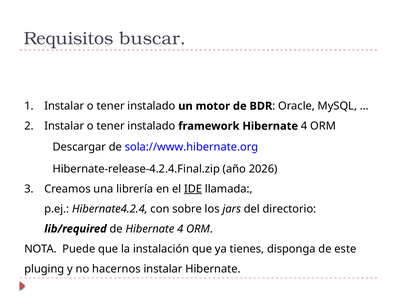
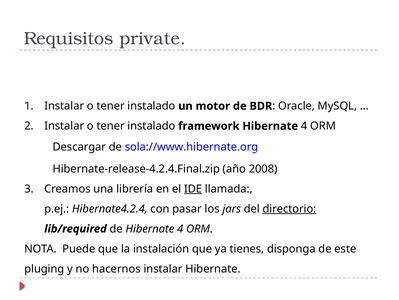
buscar: buscar -> private (153, 38)
2026: 2026 -> 2008 (263, 168)
sobre: sobre -> pasar (187, 208)
directorio underline: none -> present (289, 208)
